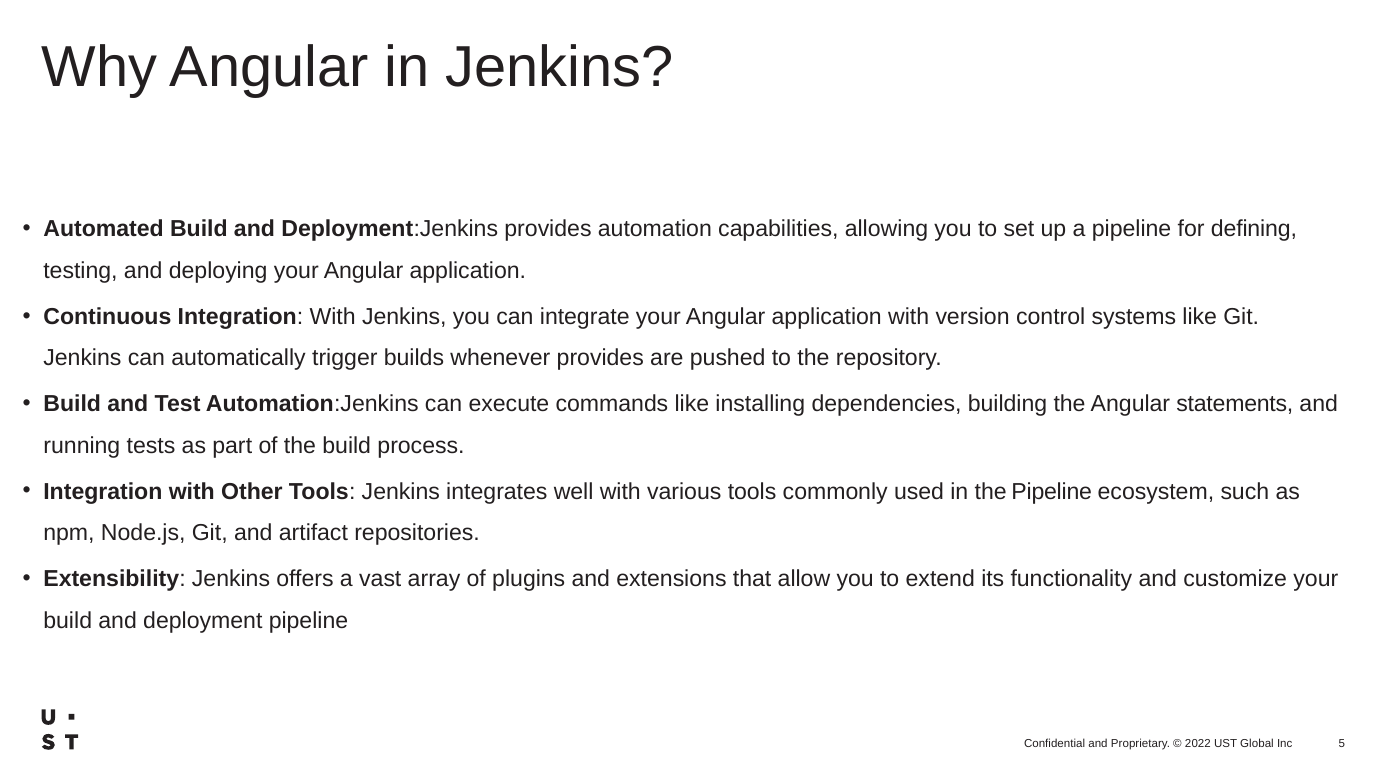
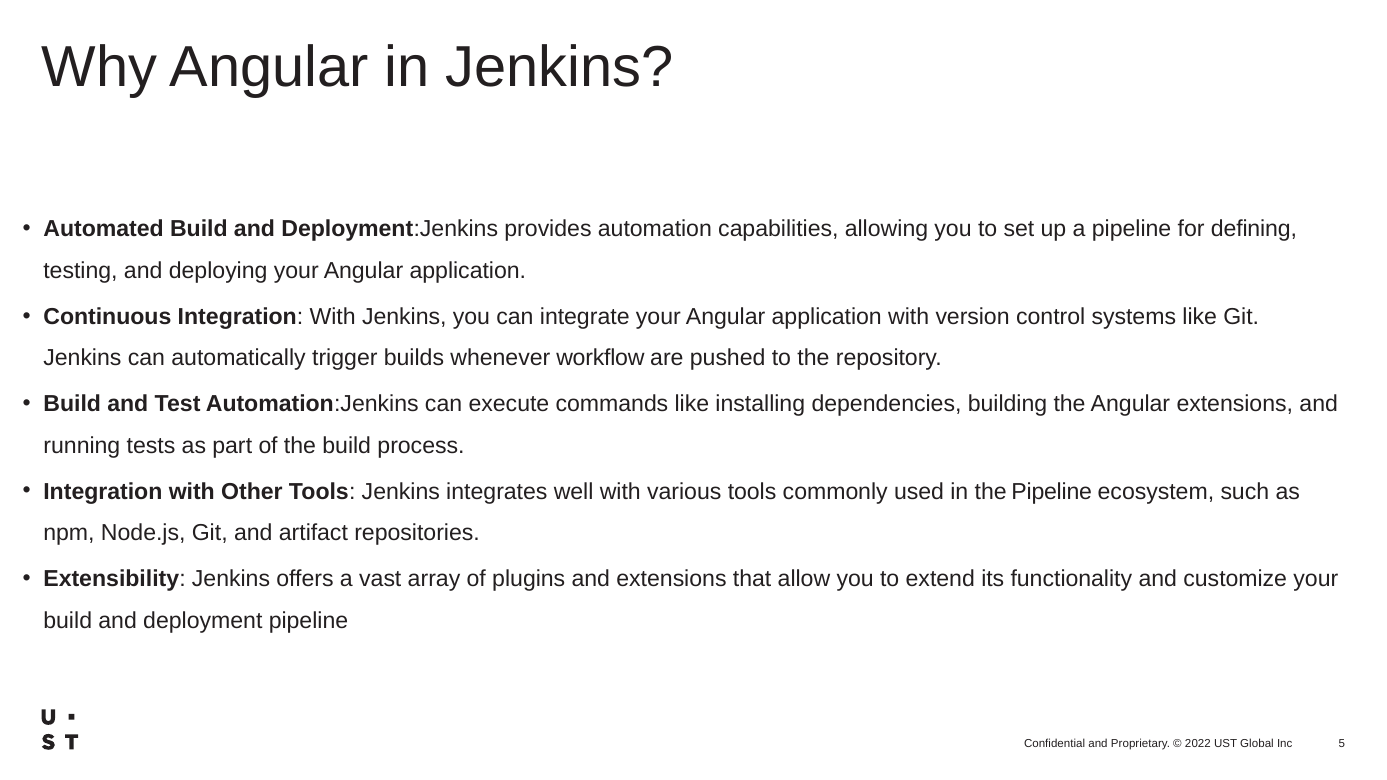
whenever provides: provides -> workflow (600, 358)
Angular statements: statements -> extensions (1235, 404)
